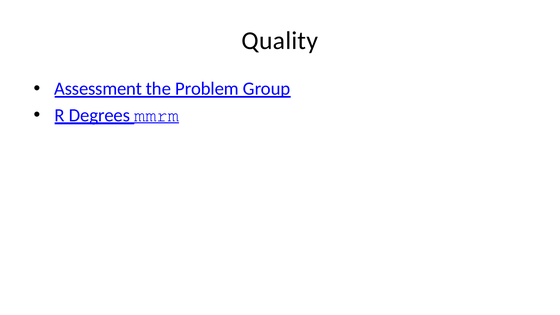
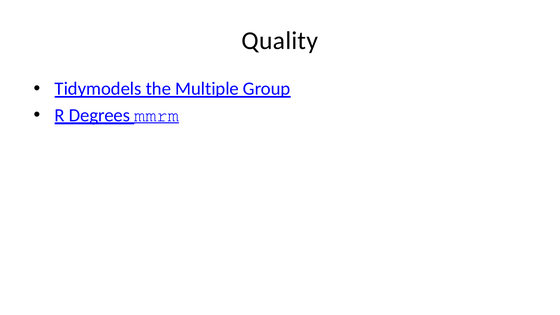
Assessment: Assessment -> Tidymodels (98, 89)
Problem: Problem -> Multiple (207, 89)
